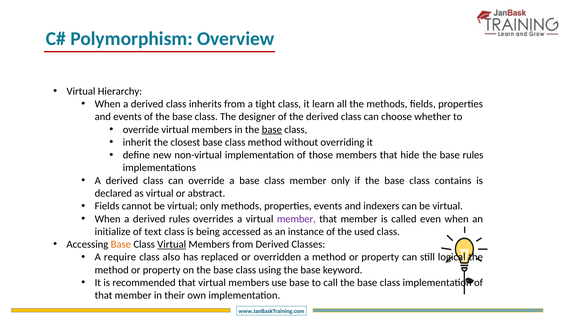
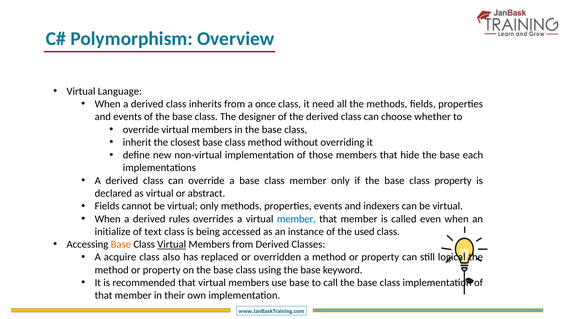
Hierarchy: Hierarchy -> Language (120, 91)
tight: tight -> once (265, 104)
learn: learn -> need (323, 104)
base underline: present -> none (272, 130)
base rules: rules -> each (473, 155)
class contains: contains -> property (453, 181)
member colour: purple -> blue (296, 219)
require: require -> acquire (120, 257)
